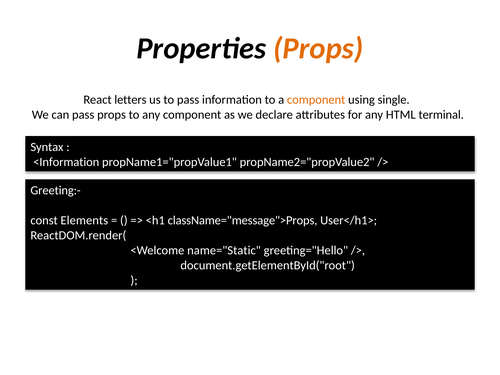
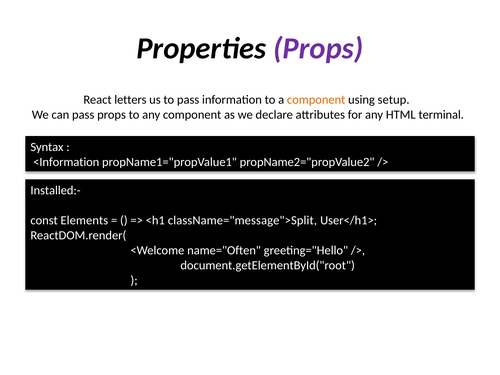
Props colour: orange -> purple (318, 48)
single: single -> setup (394, 100)
Greeting:-: Greeting:- -> Installed:- (56, 190)
className="message">Props: className="message">Props -> className="message">Split (242, 220)
name="Static: name="Static -> name="Often (224, 250)
